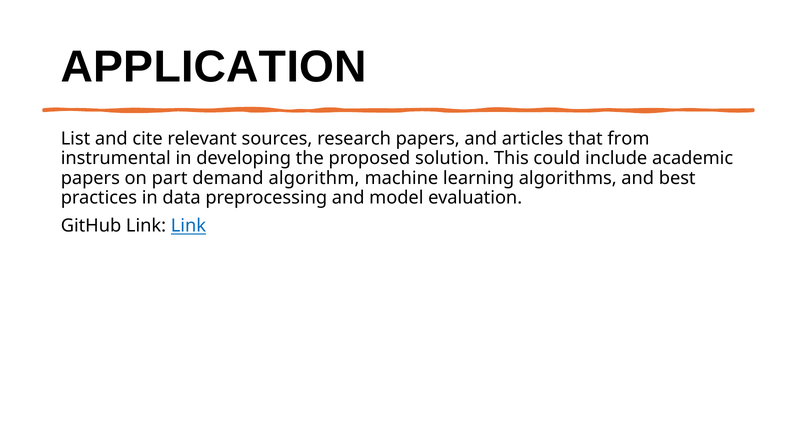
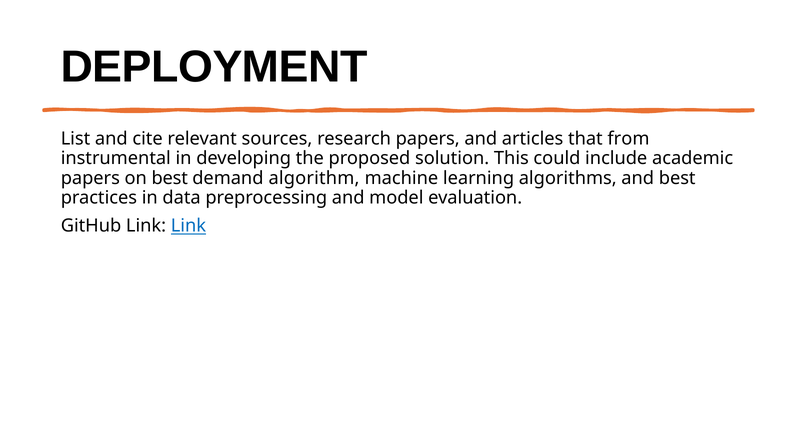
APPLICATION: APPLICATION -> DEPLOYMENT (214, 67)
on part: part -> best (170, 178)
